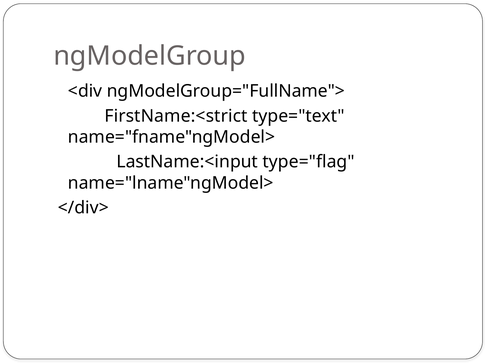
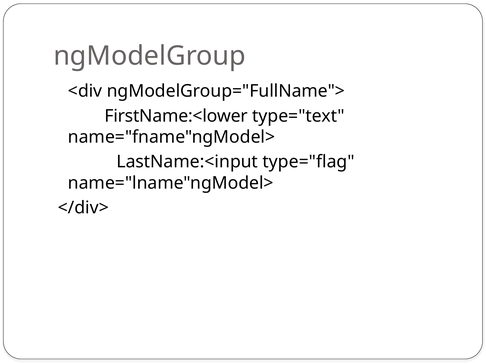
FirstName:<strict: FirstName:<strict -> FirstName:<lower (176, 116)
